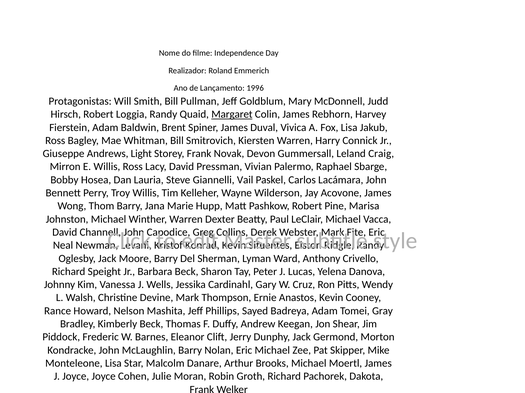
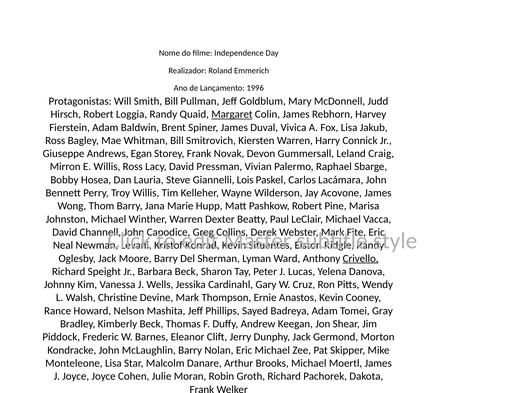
Light: Light -> Egan (141, 154)
Vail: Vail -> Lois (245, 180)
Crivello underline: none -> present (361, 259)
